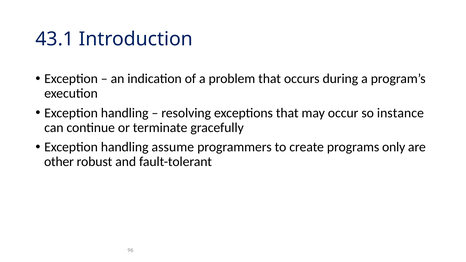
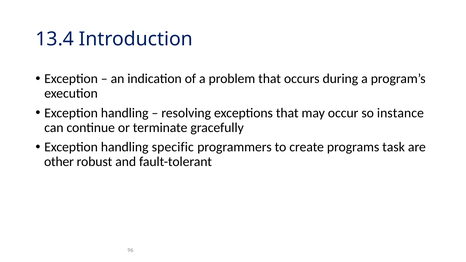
43.1: 43.1 -> 13.4 (55, 39)
assume: assume -> specific (173, 147)
only: only -> task (394, 147)
